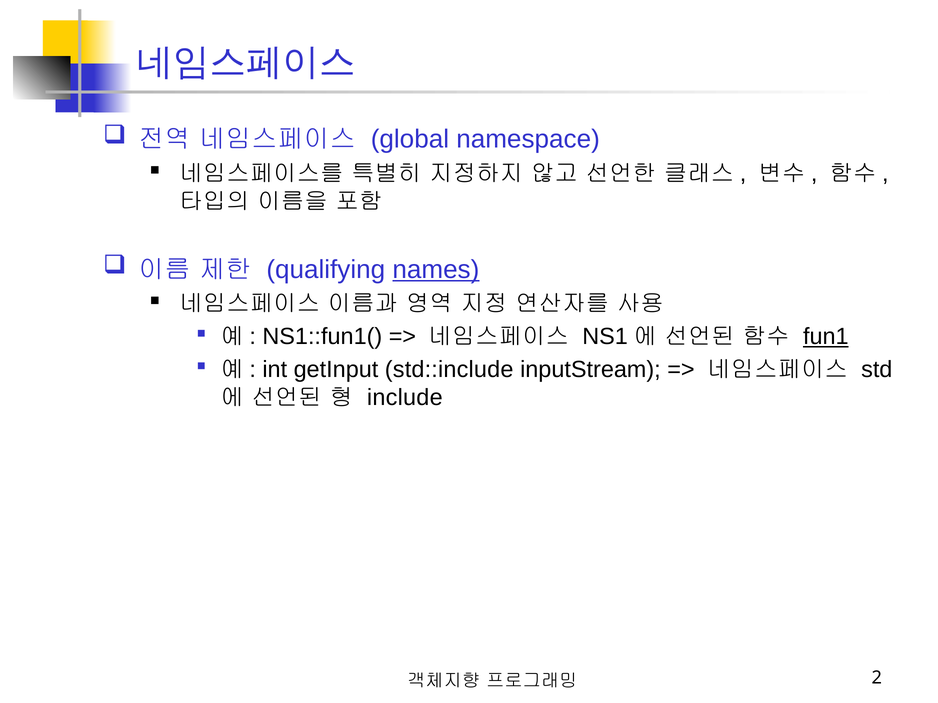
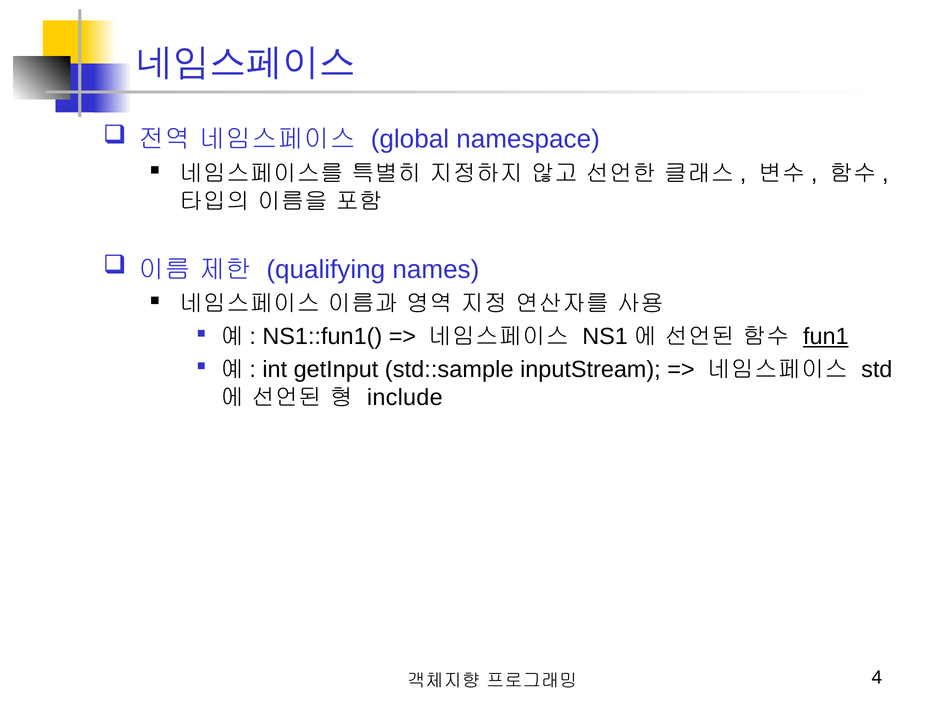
names underline: present -> none (436, 270)
std::include: std::include -> std::sample (449, 370)
2: 2 -> 4 (877, 678)
